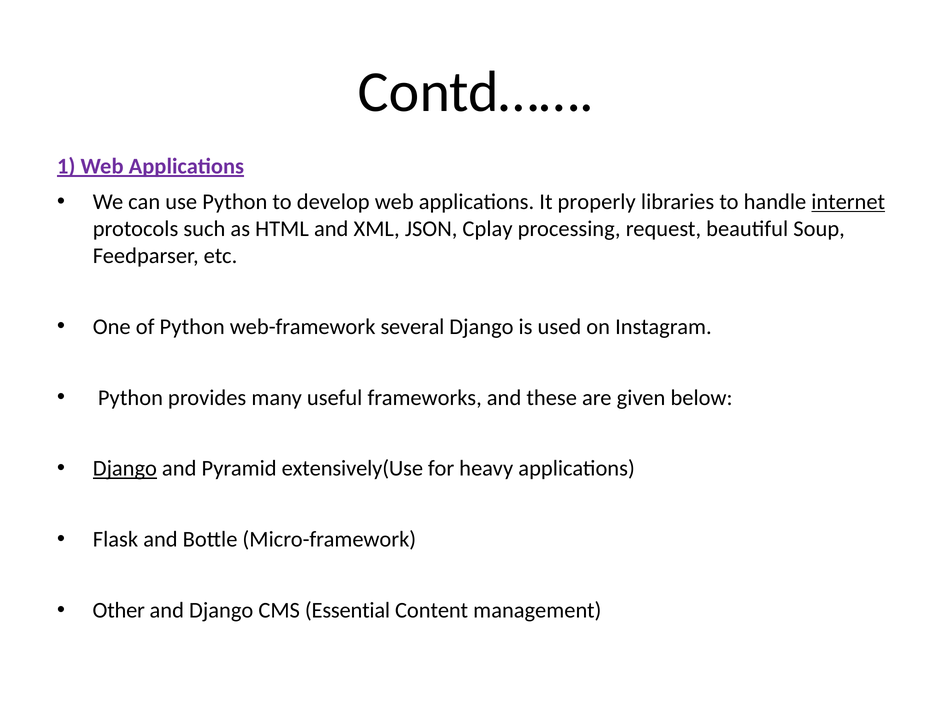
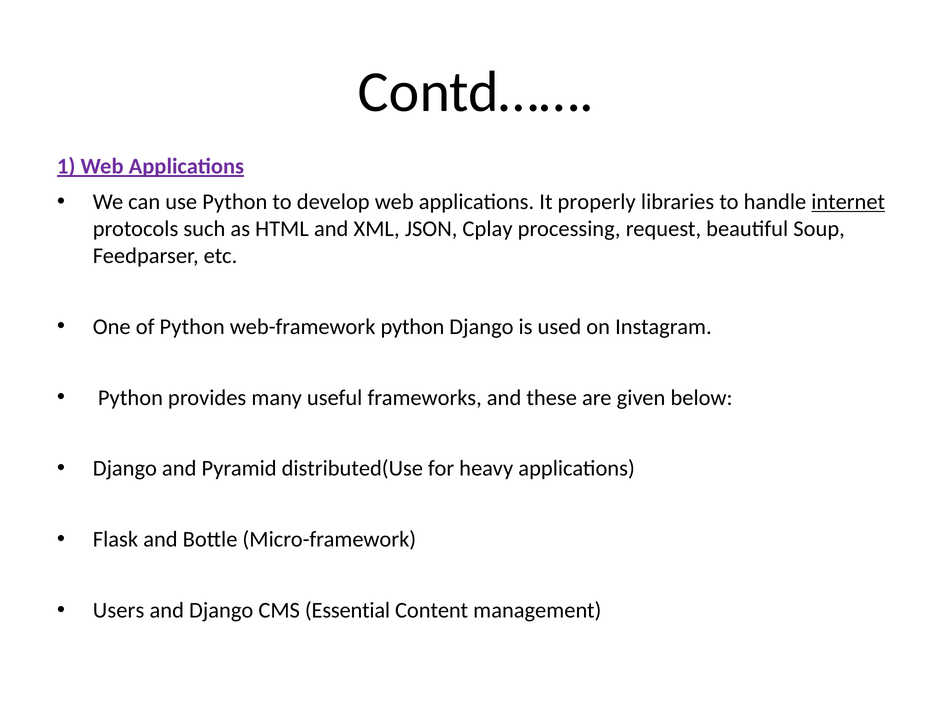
web-framework several: several -> python (412, 327)
Django underline: present -> none (125, 469)
extensively(Use: extensively(Use -> distributed(Use (352, 469)
Other: Other -> Users (119, 610)
